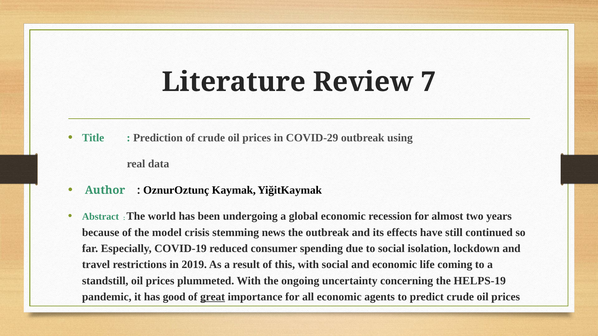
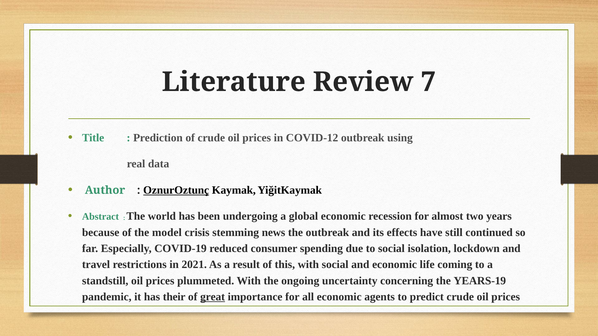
COVID-29: COVID-29 -> COVID-12 (312, 138)
OznurOztunç underline: none -> present (176, 190)
2019: 2019 -> 2021 (194, 265)
HELPS-19: HELPS-19 -> YEARS-19 (480, 281)
good: good -> their (174, 297)
